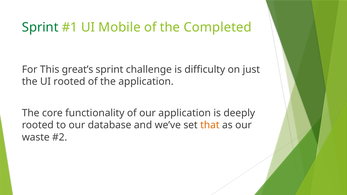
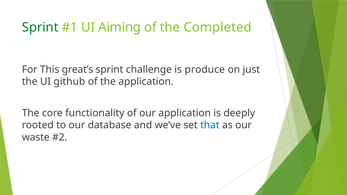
Mobile: Mobile -> Aiming (120, 27)
difficulty: difficulty -> produce (205, 70)
UI rooted: rooted -> github (69, 82)
that colour: orange -> blue (210, 125)
